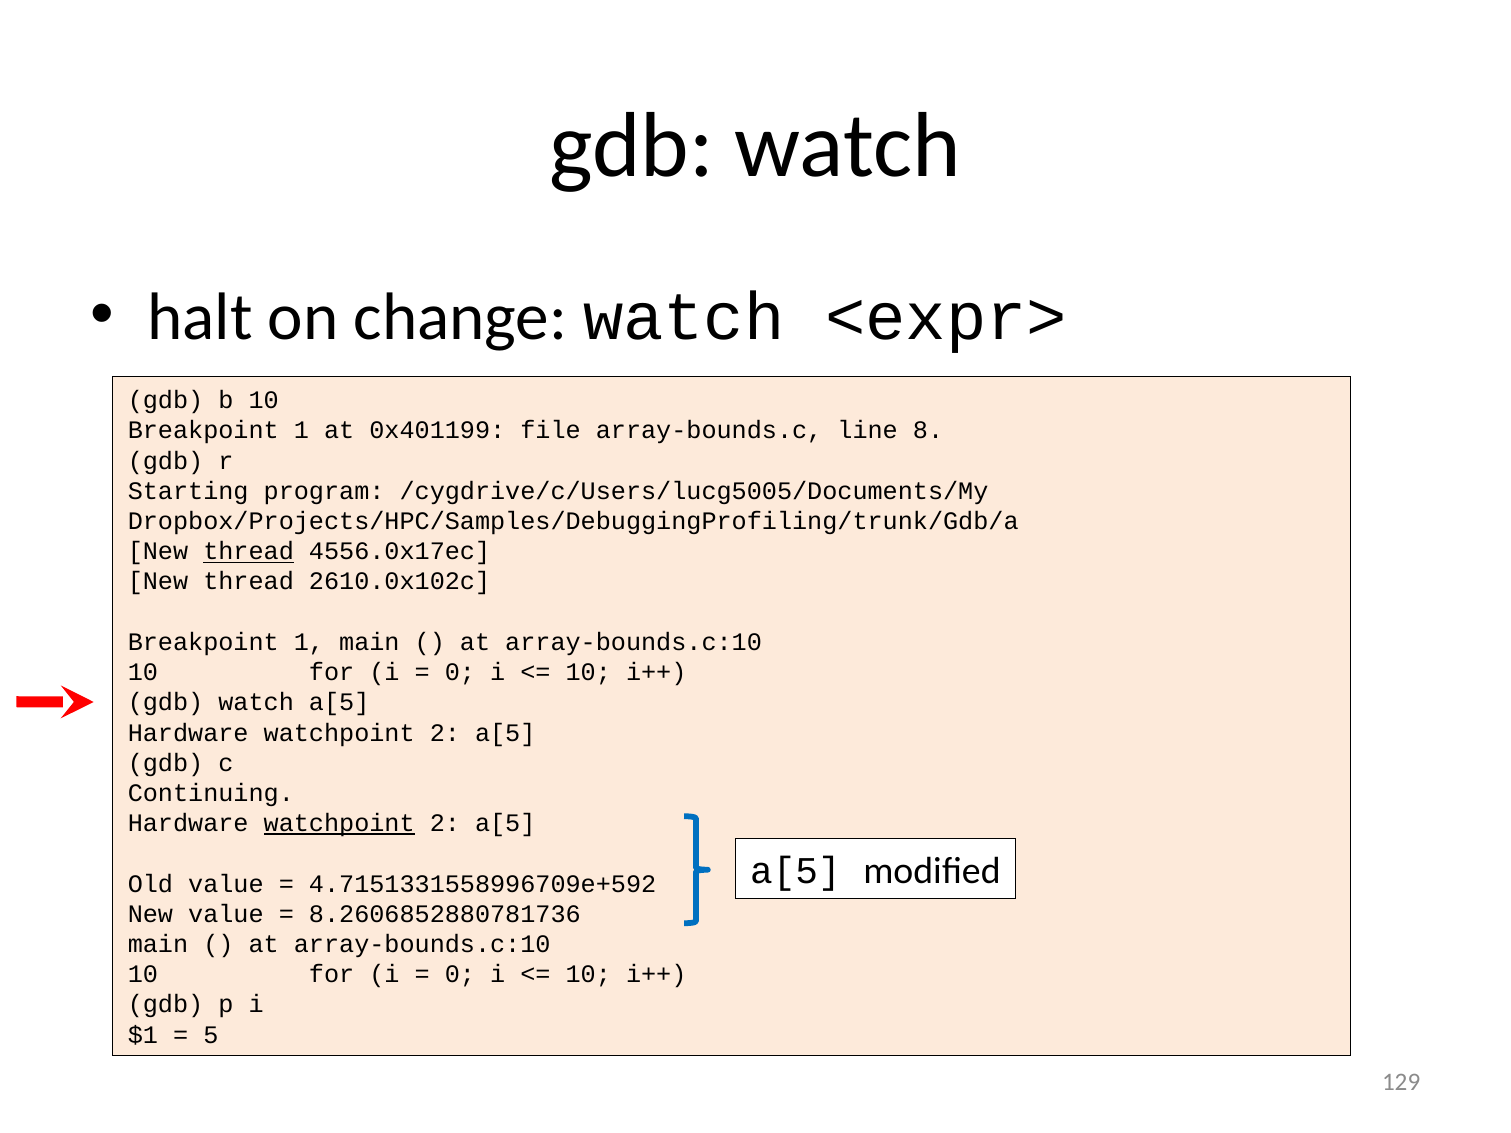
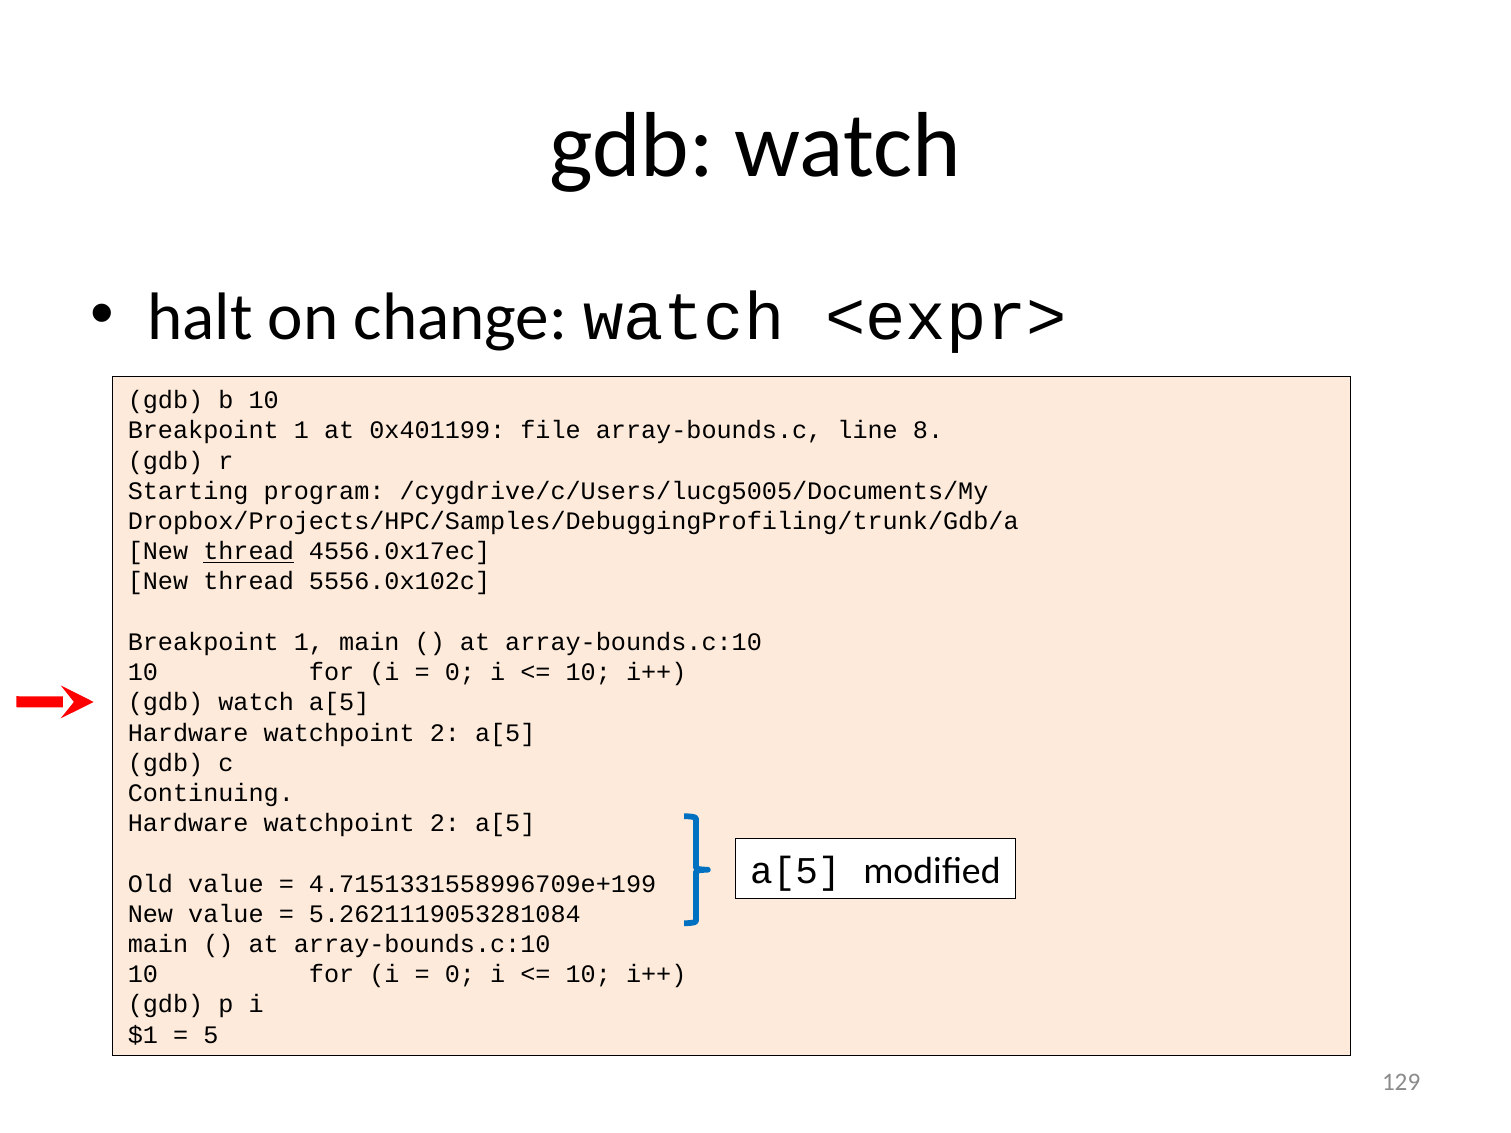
2610.0x102c: 2610.0x102c -> 5556.0x102c (400, 582)
watchpoint underline: present -> none (339, 824)
4.7151331558996709e+592: 4.7151331558996709e+592 -> 4.7151331558996709e+199 (483, 884)
8.2606852880781736: 8.2606852880781736 -> 5.2621119053281084 (445, 914)
